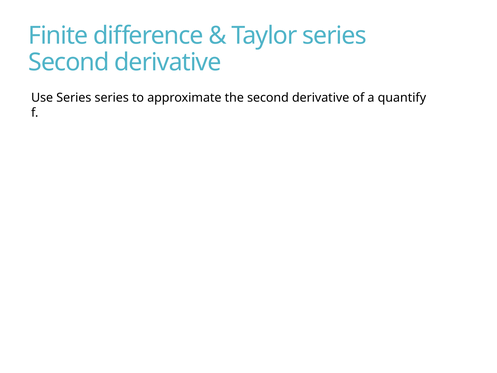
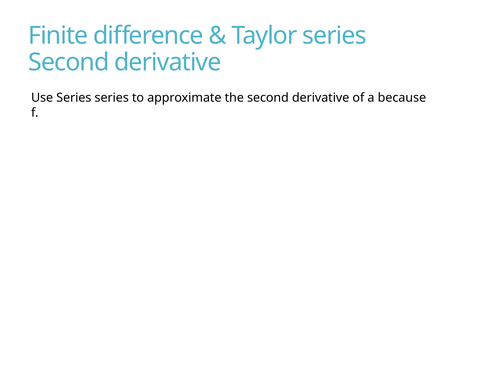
quantify: quantify -> because (402, 98)
